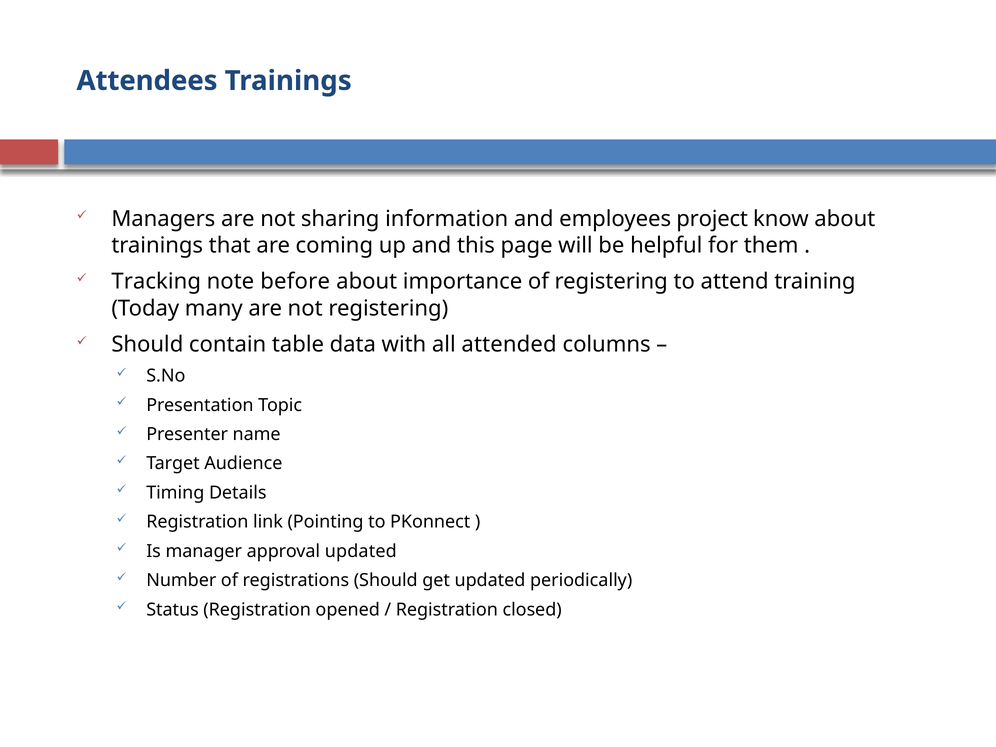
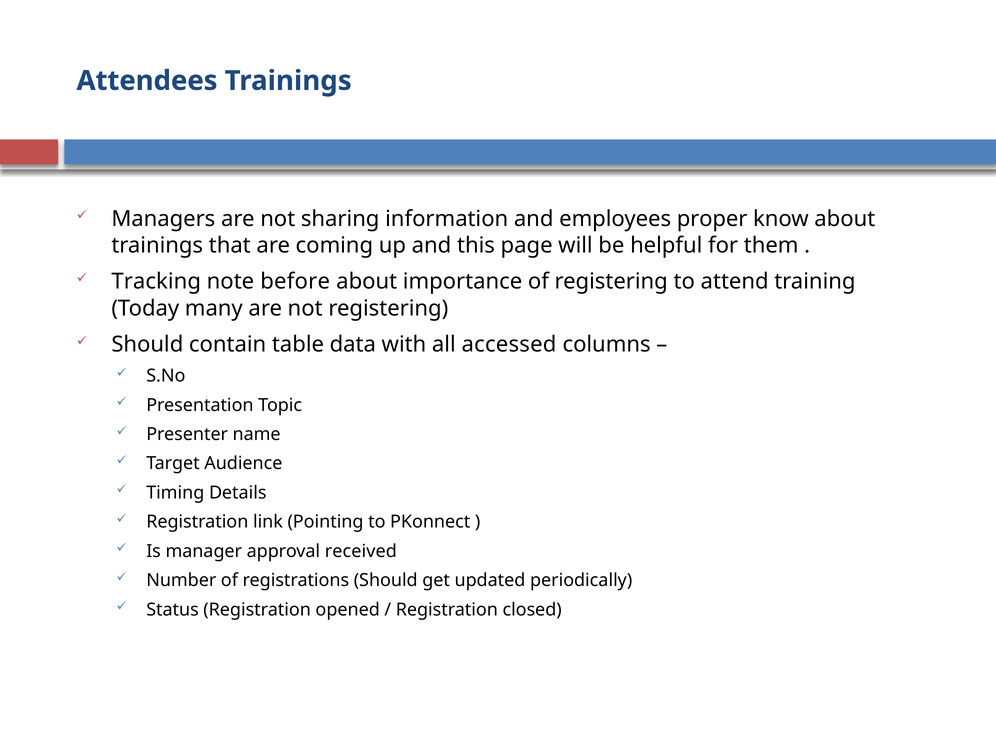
project: project -> proper (712, 219)
attended: attended -> accessed (509, 344)
approval updated: updated -> received (361, 551)
